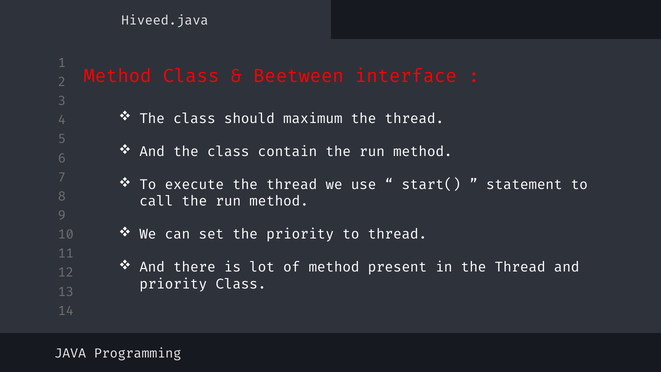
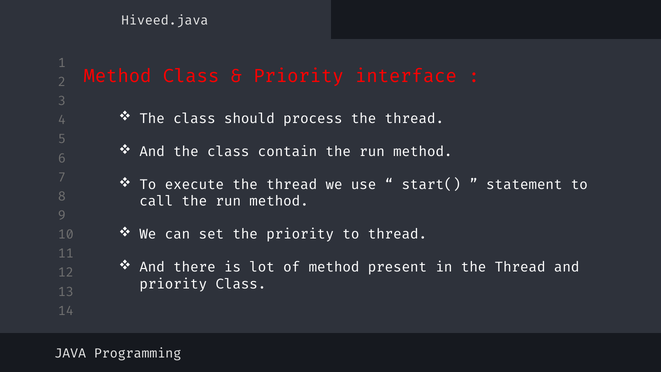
Beetween: Beetween -> Priority (299, 76)
maximum: maximum -> process (313, 119)
